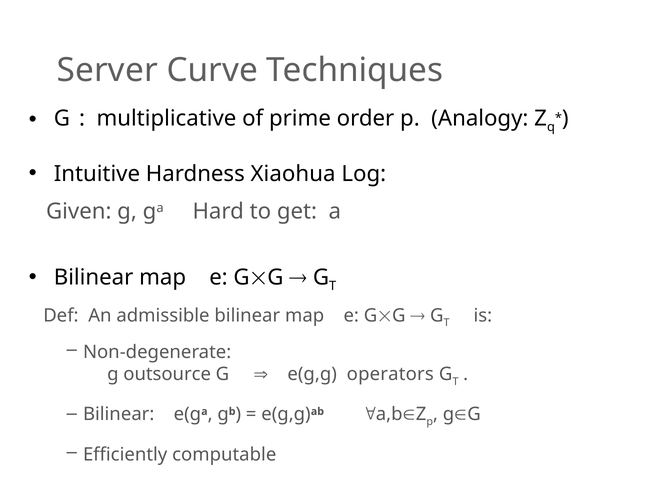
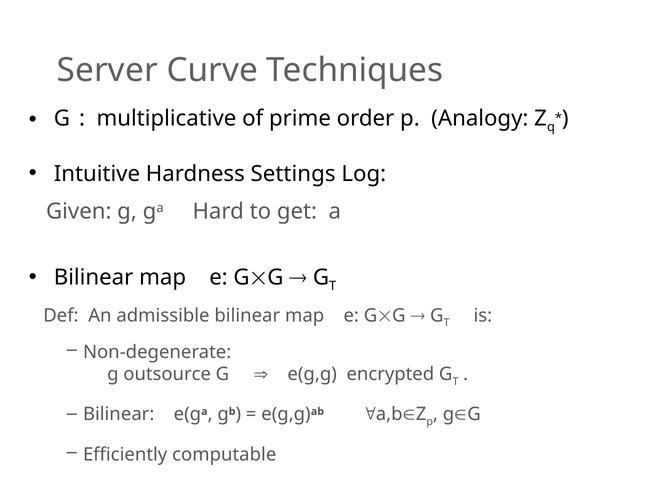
Xiaohua: Xiaohua -> Settings (293, 174)
operators: operators -> encrypted (390, 374)
